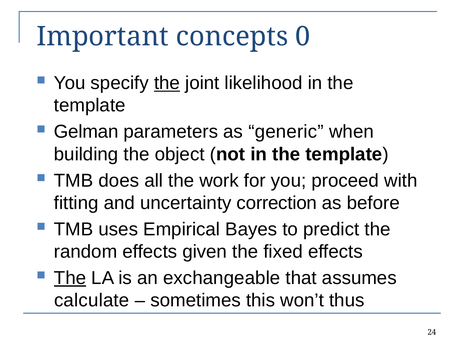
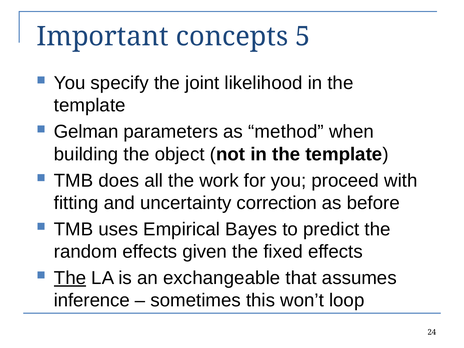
0: 0 -> 5 (303, 36)
the underline: present -> none (167, 83)
generic: generic -> method (286, 132)
calculate: calculate -> inference (92, 300)
thus: thus -> loop (347, 300)
